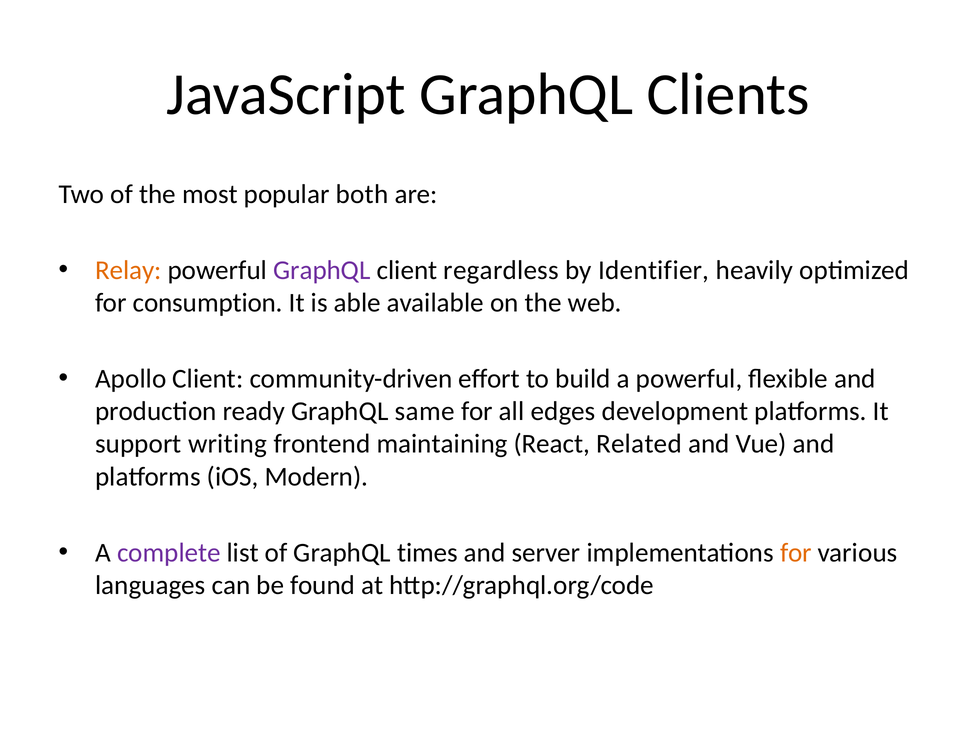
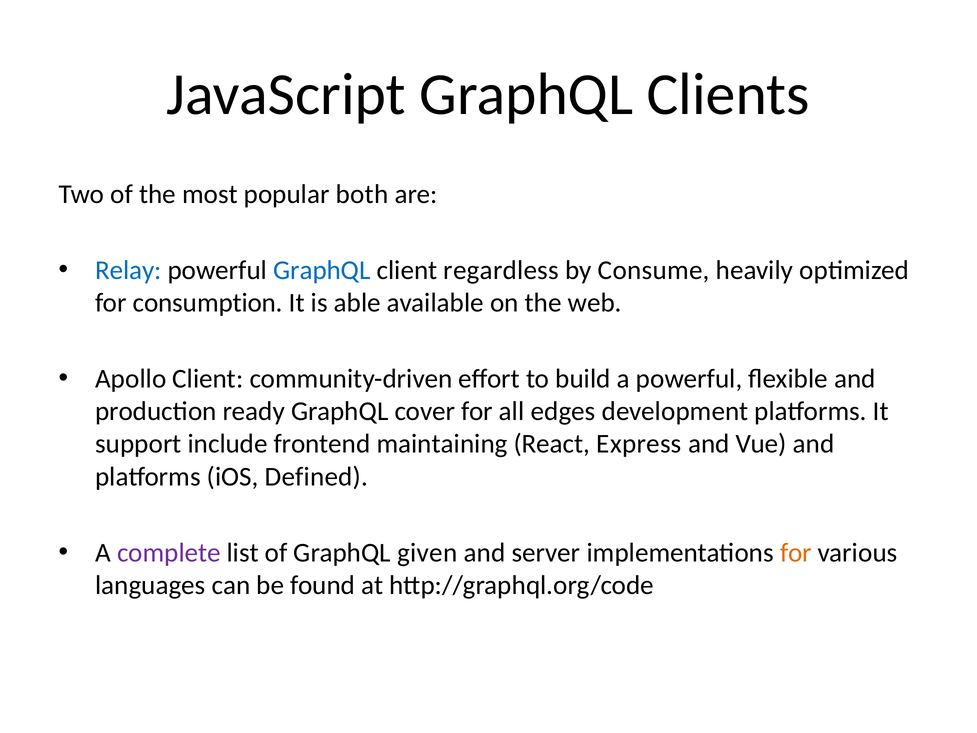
Relay colour: orange -> blue (128, 270)
GraphQL colour: purple -> blue (322, 270)
Identifier: Identifier -> Consume (654, 270)
same: same -> cover (425, 411)
writing: writing -> include (228, 444)
Related: Related -> Express (639, 444)
Modern: Modern -> Defined (316, 476)
times: times -> given (427, 552)
